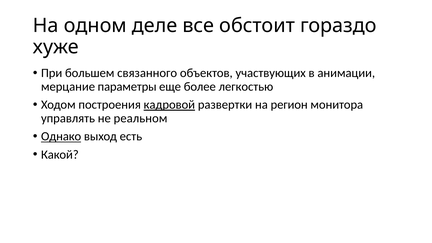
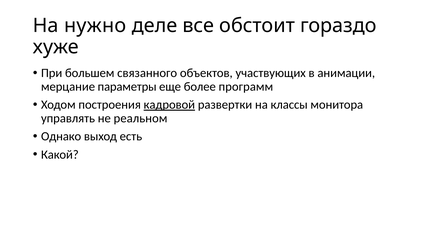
одном: одном -> нужно (95, 26)
легкостью: легкостью -> программ (246, 87)
регион: регион -> классы (289, 105)
Однако underline: present -> none (61, 136)
